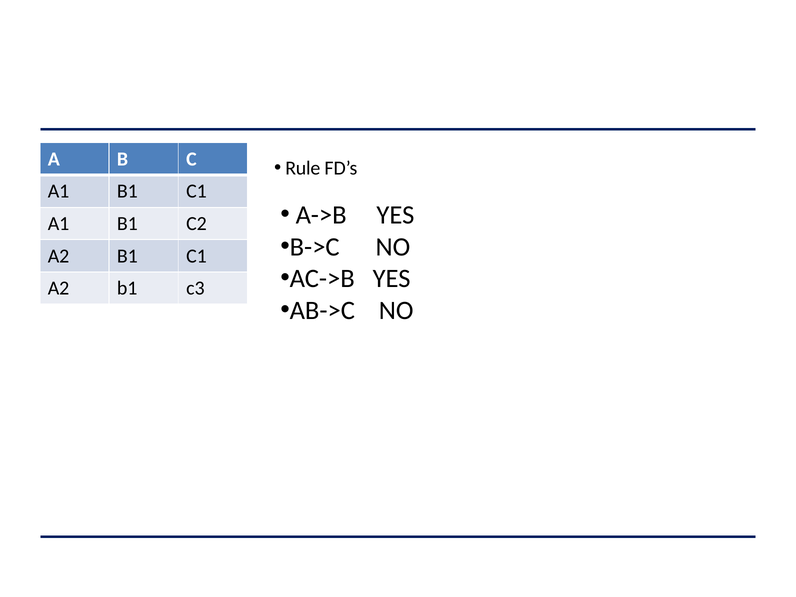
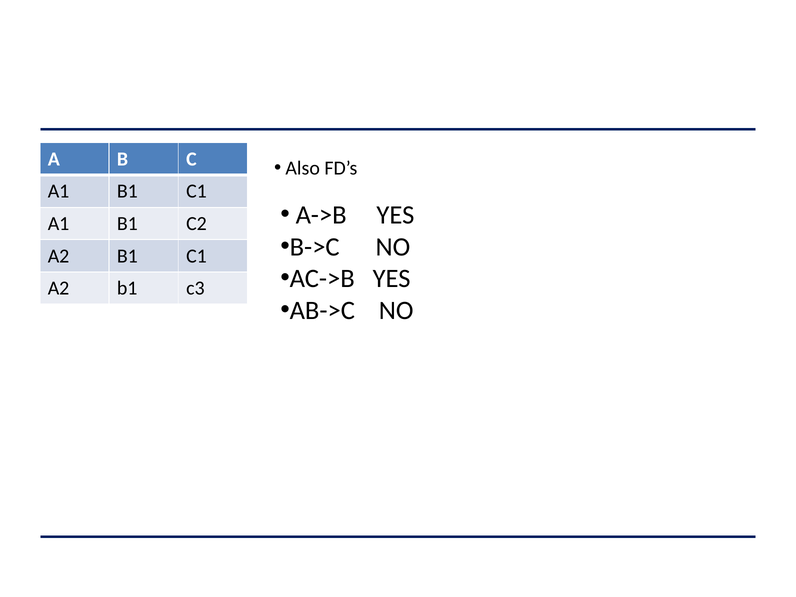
Rule: Rule -> Also (303, 168)
